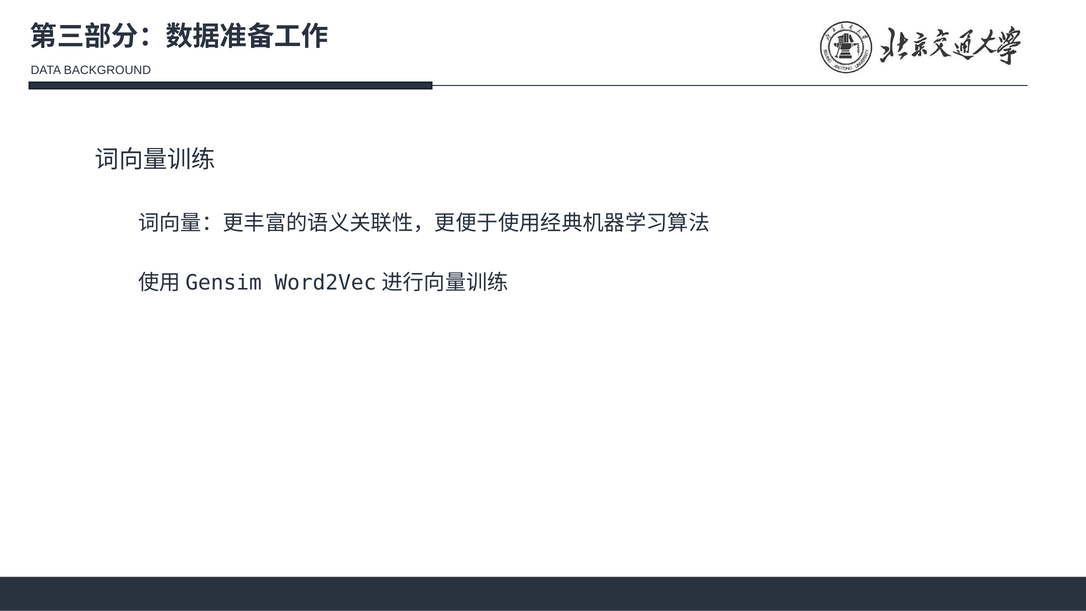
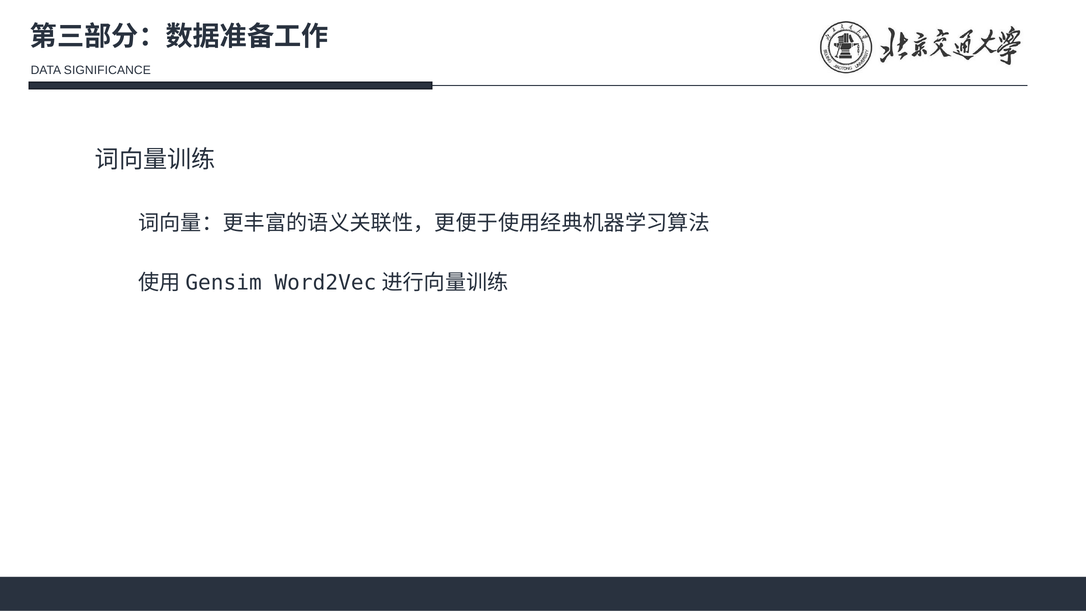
BACKGROUND: BACKGROUND -> SIGNIFICANCE (107, 70)
